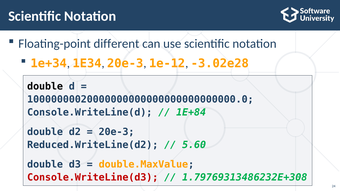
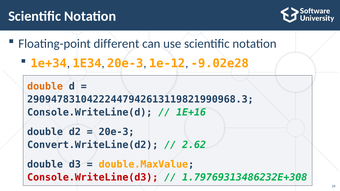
-3.02e28: -3.02e28 -> -9.02e28 (220, 63)
double colour: black -> orange (45, 86)
10000000020000000000000000000000000.0: 10000000020000000000000000000000000.0 -> 29094783104222447942613119821990968.3 (140, 99)
1E+84: 1E+84 -> 1E+16 (191, 113)
Reduced.WriteLine(d2: Reduced.WriteLine(d2 -> Convert.WriteLine(d2 (93, 145)
5.60: 5.60 -> 2.62 (194, 145)
